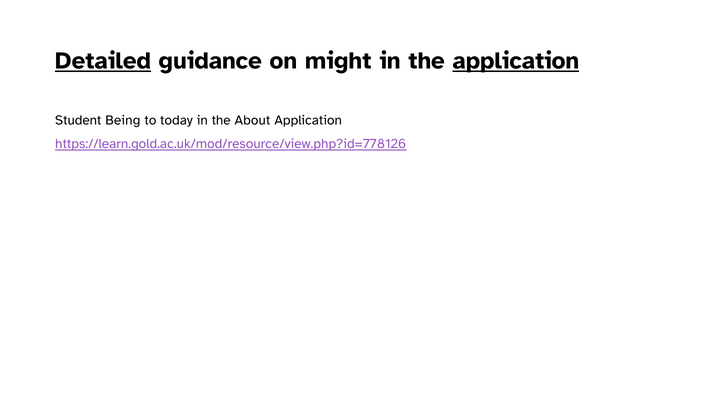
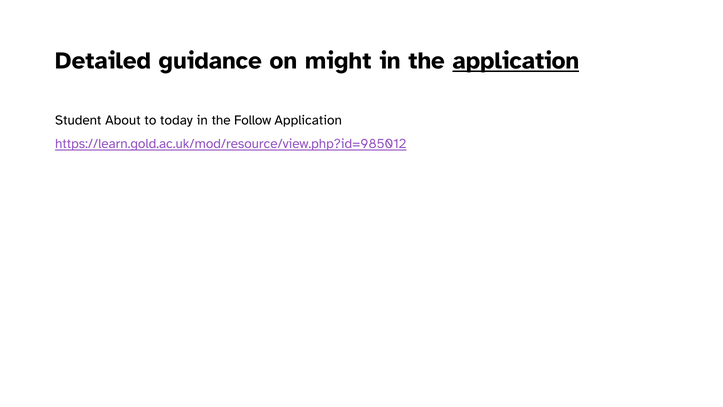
Detailed underline: present -> none (103, 61)
Being: Being -> About (123, 120)
About: About -> Follow (253, 120)
https://learn.gold.ac.uk/mod/resource/view.php?id=778126: https://learn.gold.ac.uk/mod/resource/view.php?id=778126 -> https://learn.gold.ac.uk/mod/resource/view.php?id=985012 (231, 144)
